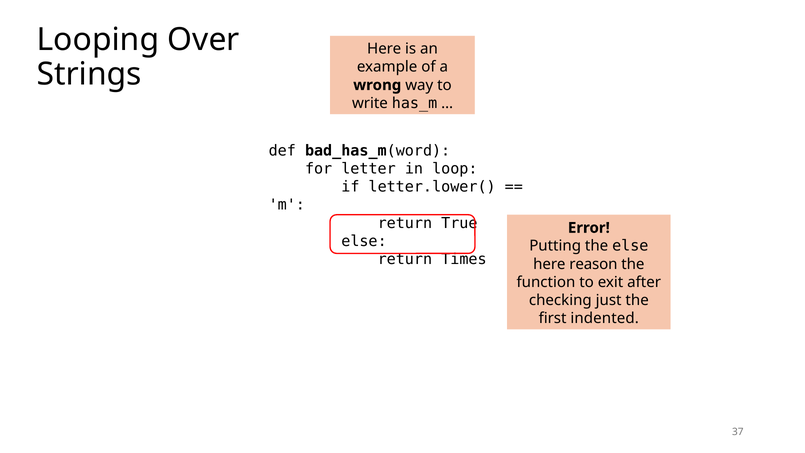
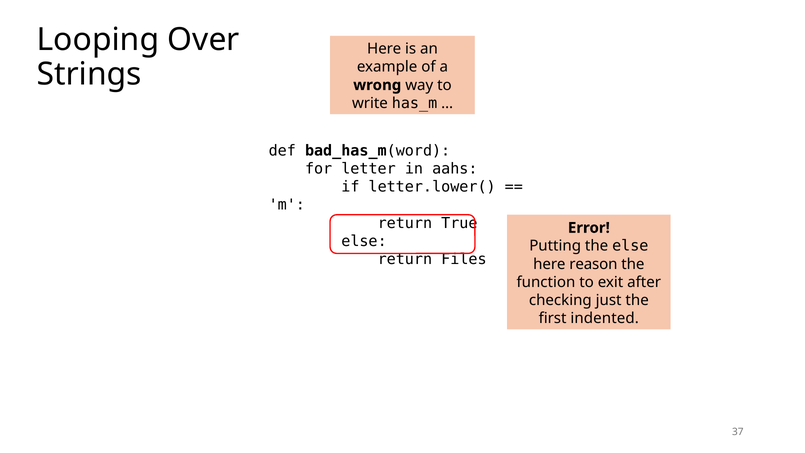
loop: loop -> aahs (455, 169)
Times: Times -> Files (464, 259)
